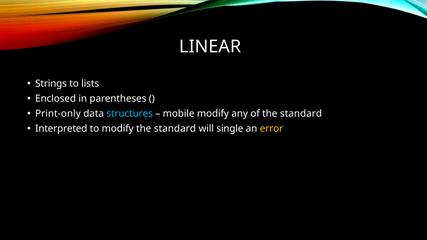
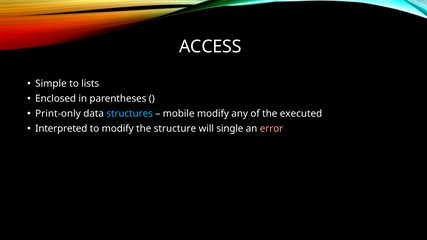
LINEAR: LINEAR -> ACCESS (210, 47)
Strings: Strings -> Simple (51, 84)
of the standard: standard -> executed (301, 114)
modify the standard: standard -> structure (175, 129)
error colour: yellow -> pink (271, 129)
